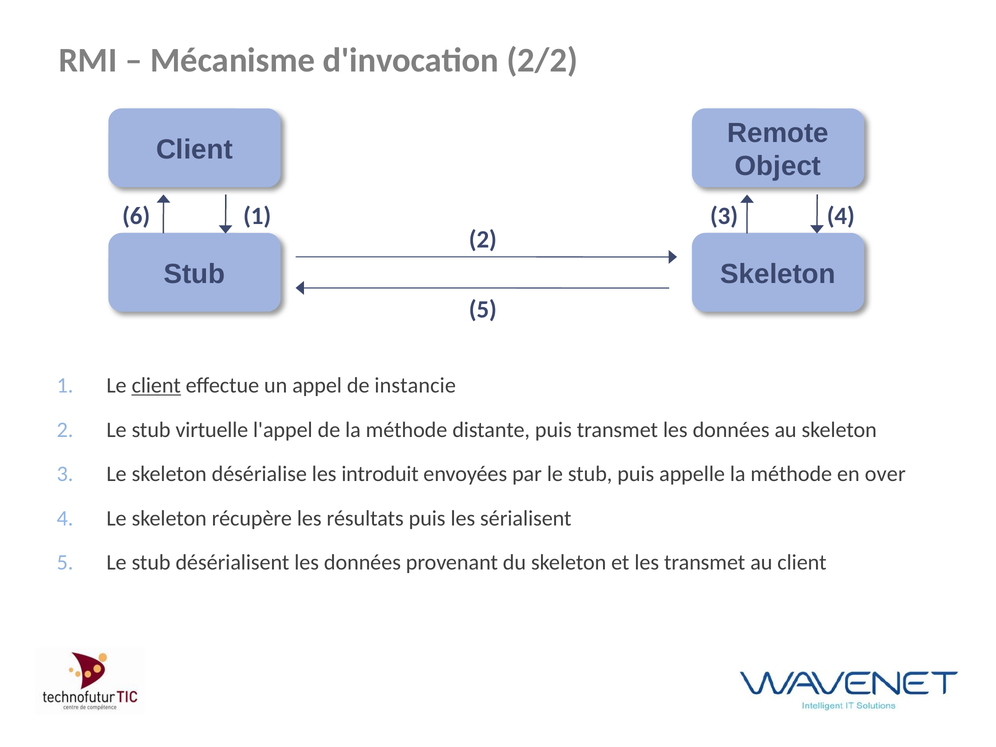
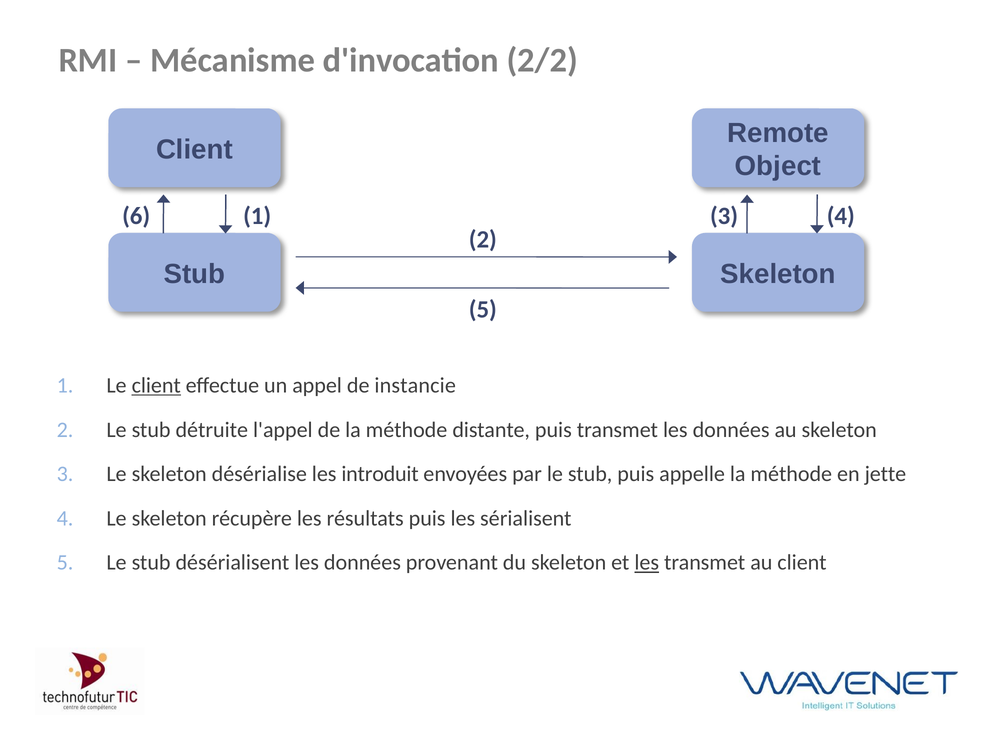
virtuelle: virtuelle -> détruite (212, 430)
over: over -> jette (885, 474)
les underline: none -> present (647, 563)
